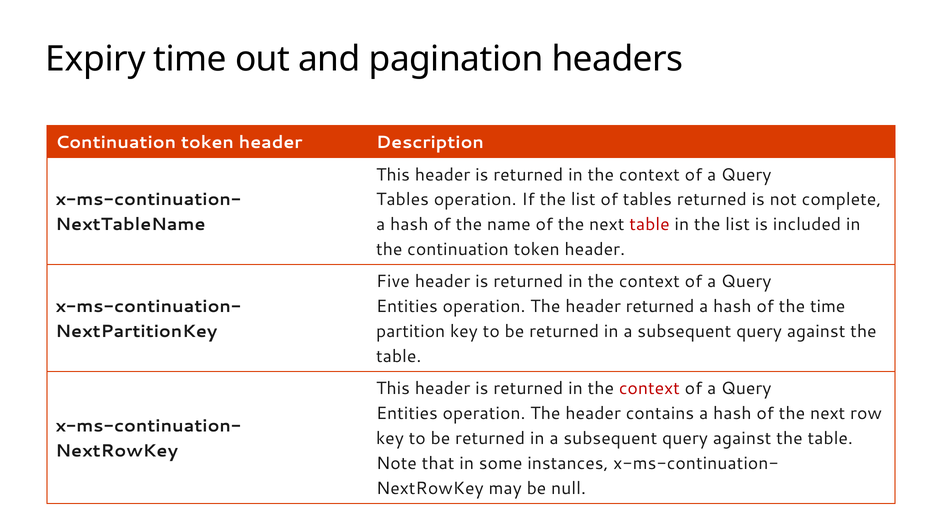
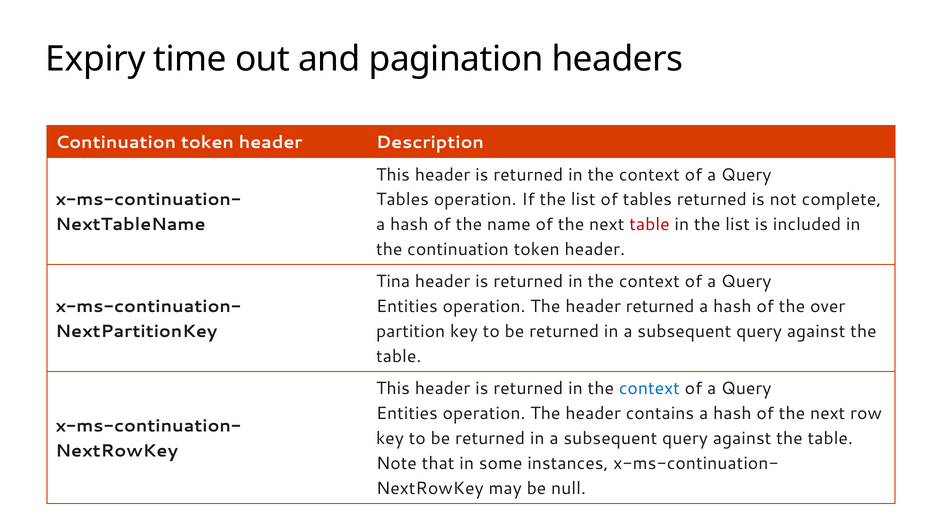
Five: Five -> Tina (393, 282)
the time: time -> over (828, 307)
context colour: red -> blue (649, 388)
